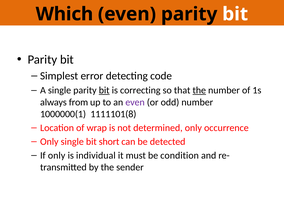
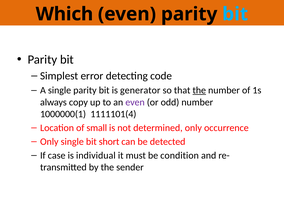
bit colour: white -> light blue (235, 14)
bit underline: present -> none (104, 90)
correcting: correcting -> generator (140, 90)
from: from -> copy (78, 102)
1111101(8: 1111101(8 -> 1111101(4 (113, 114)
wrap: wrap -> small (97, 128)
If only: only -> case (57, 155)
